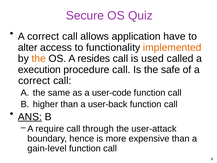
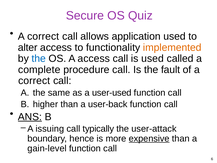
application have: have -> used (174, 36)
the colour: orange -> blue (39, 58)
A resides: resides -> access (94, 58)
execution: execution -> complete (39, 70)
safe: safe -> fault (171, 70)
user-code: user-code -> user-used (112, 93)
require: require -> issuing (50, 129)
through: through -> typically (98, 129)
expensive underline: none -> present (149, 138)
